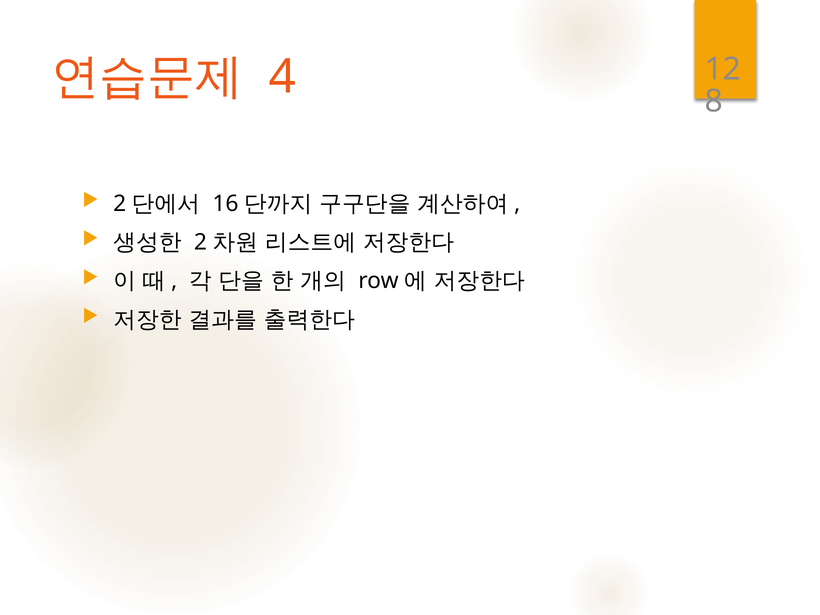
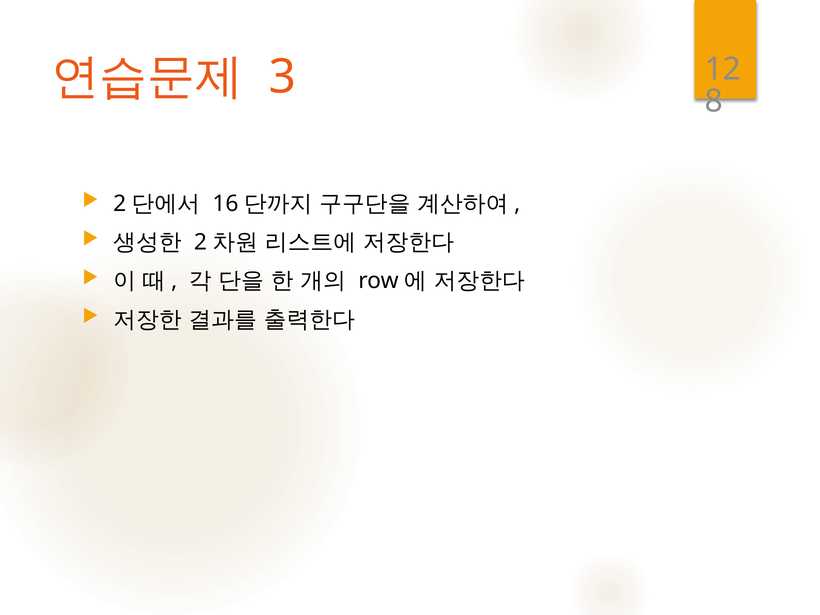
4: 4 -> 3 (282, 77)
